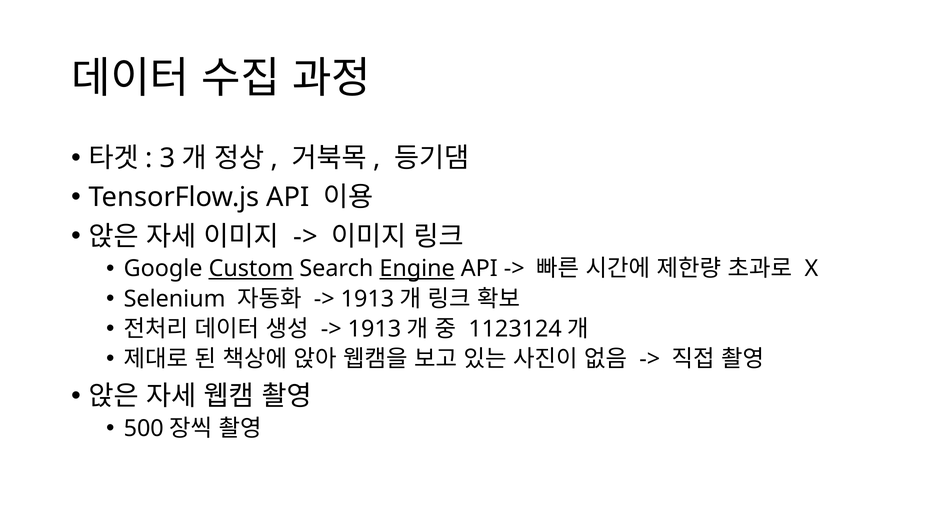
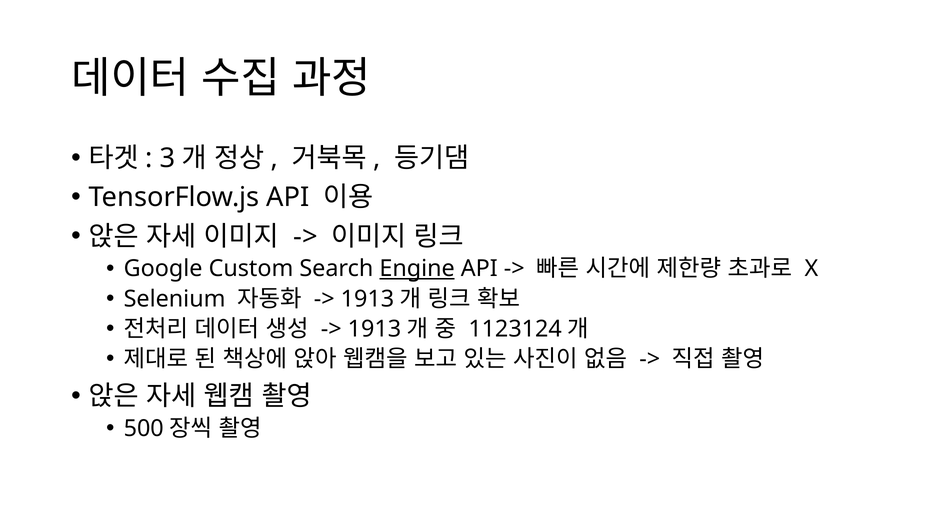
Custom underline: present -> none (251, 268)
